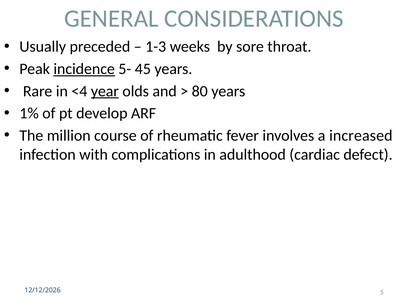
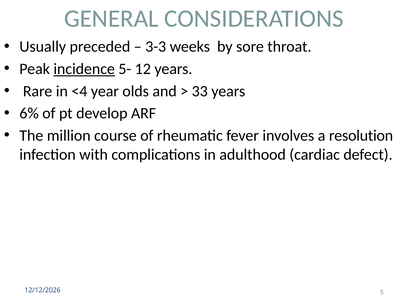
1-3: 1-3 -> 3-3 (156, 47)
45: 45 -> 12 (143, 69)
year underline: present -> none (105, 91)
80: 80 -> 33 (200, 91)
1%: 1% -> 6% (29, 113)
increased: increased -> resolution (361, 136)
